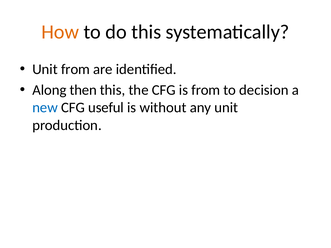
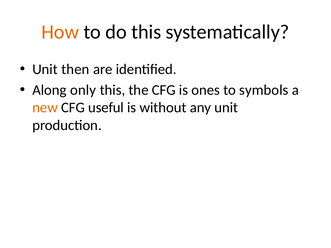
Unit from: from -> then (75, 69)
then: then -> only (83, 90)
is from: from -> ones (206, 90)
decision: decision -> symbols (264, 90)
new colour: blue -> orange (45, 108)
